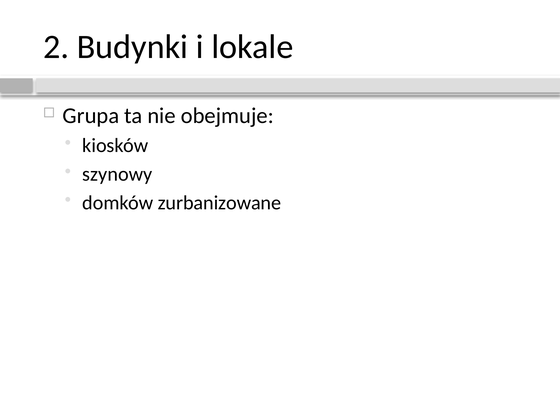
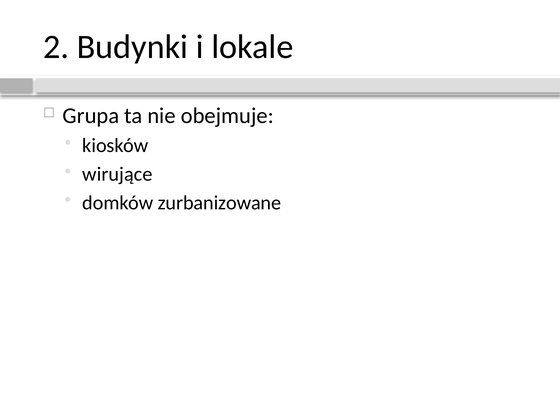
szynowy: szynowy -> wirujące (117, 174)
